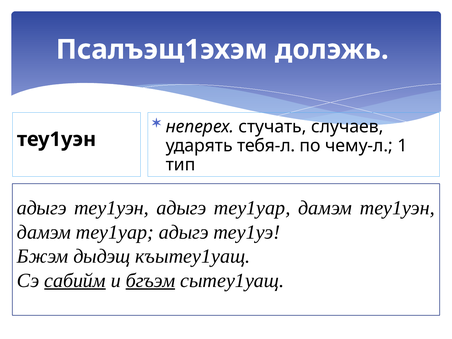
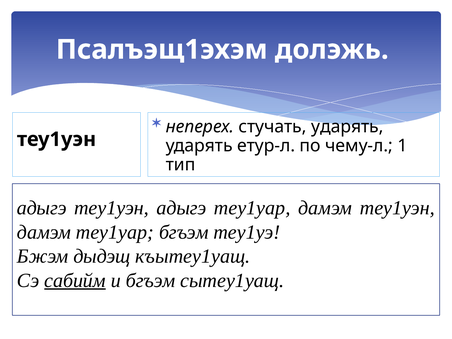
стучать случаев: случаев -> ударять (347, 127)
тебя-л: тебя-л -> етур-л (266, 146)
теу1уар адыгэ: адыгэ -> бгъэм (184, 232)
бгъэм underline: present -> none (151, 280)
